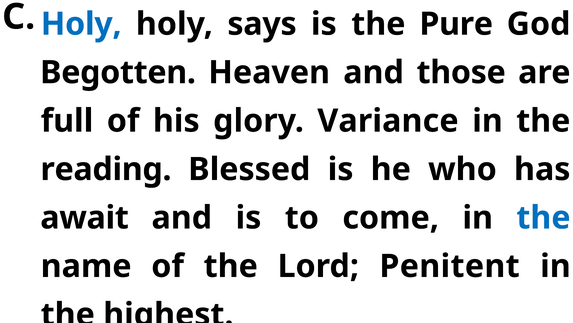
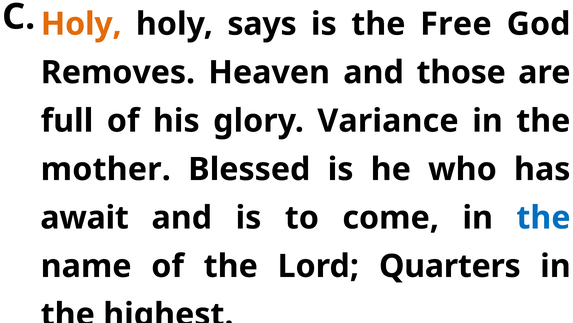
Holy colour: blue -> orange (81, 24)
Pure: Pure -> Free (456, 24)
Begotten: Begotten -> Removes (118, 72)
reading: reading -> mother (106, 169)
Penitent: Penitent -> Quarters (450, 266)
